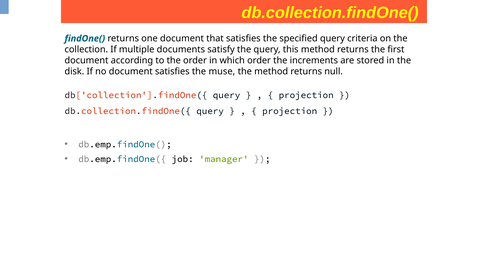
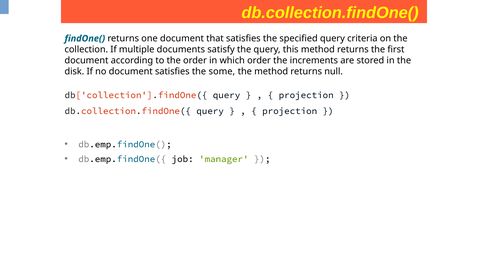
muse: muse -> some (222, 71)
